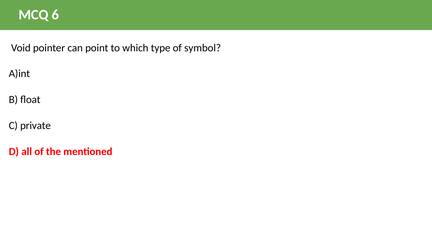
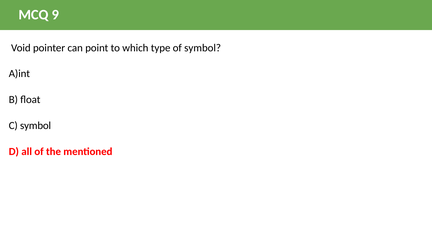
6: 6 -> 9 (55, 15)
C private: private -> symbol (36, 126)
